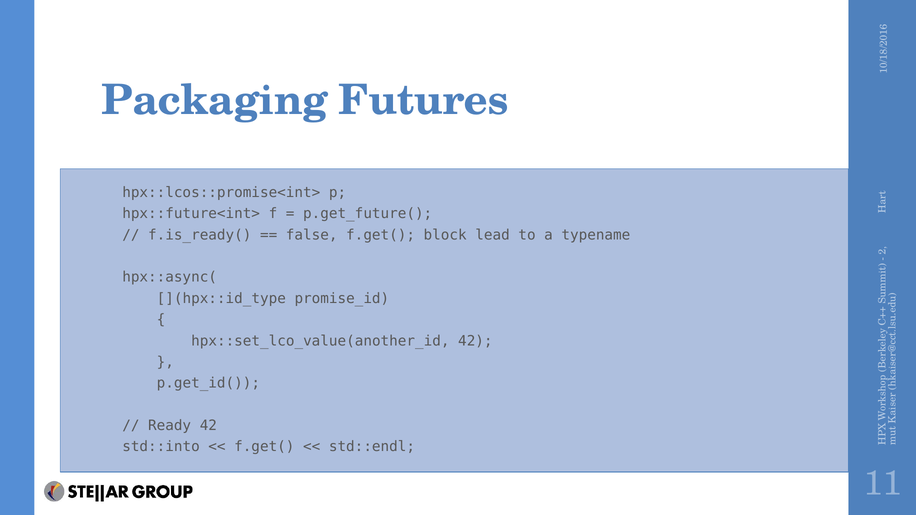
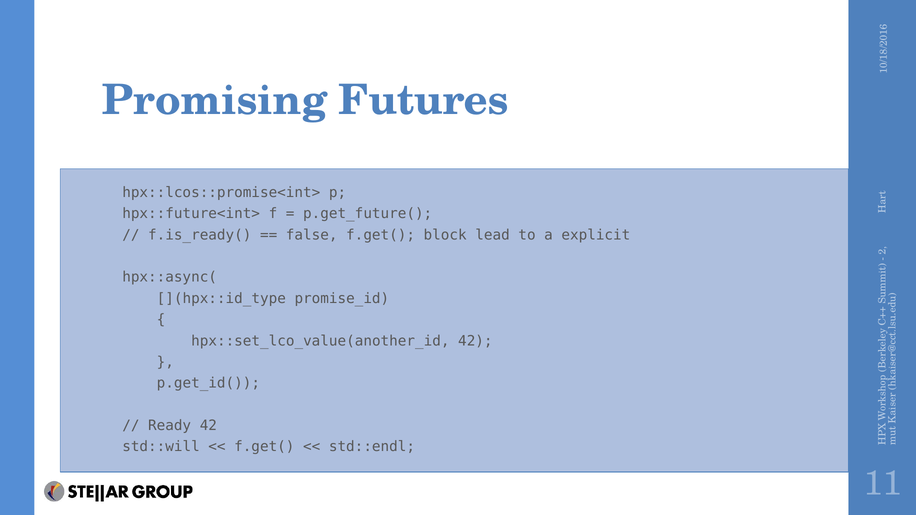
Packaging: Packaging -> Promising (214, 101)
typename: typename -> explicit (596, 235)
std::into: std::into -> std::will (161, 447)
